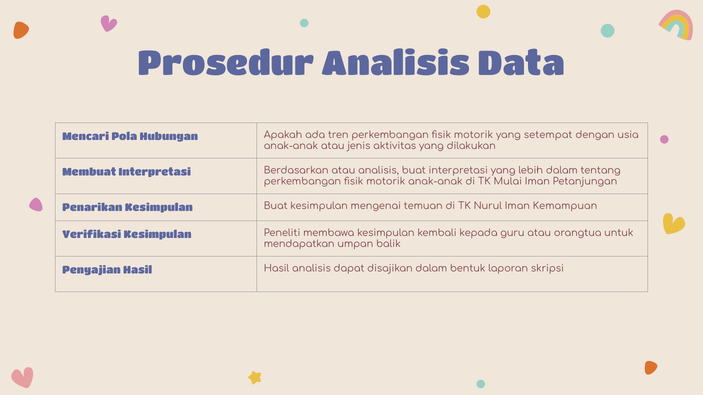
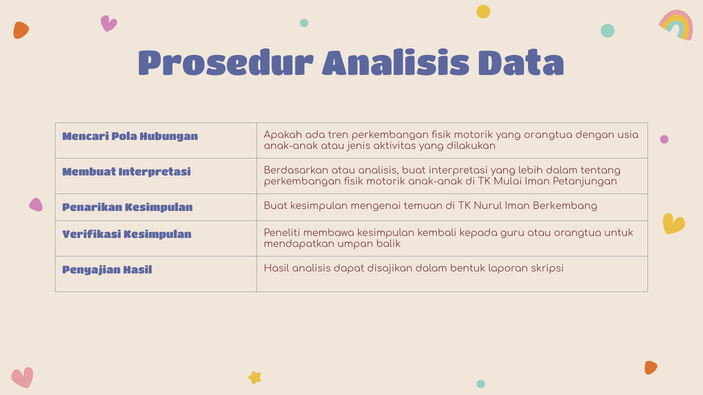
yang setempat: setempat -> orangtua (548, 135)
Kemampuan: Kemampuan -> Berkembang (565, 206)
